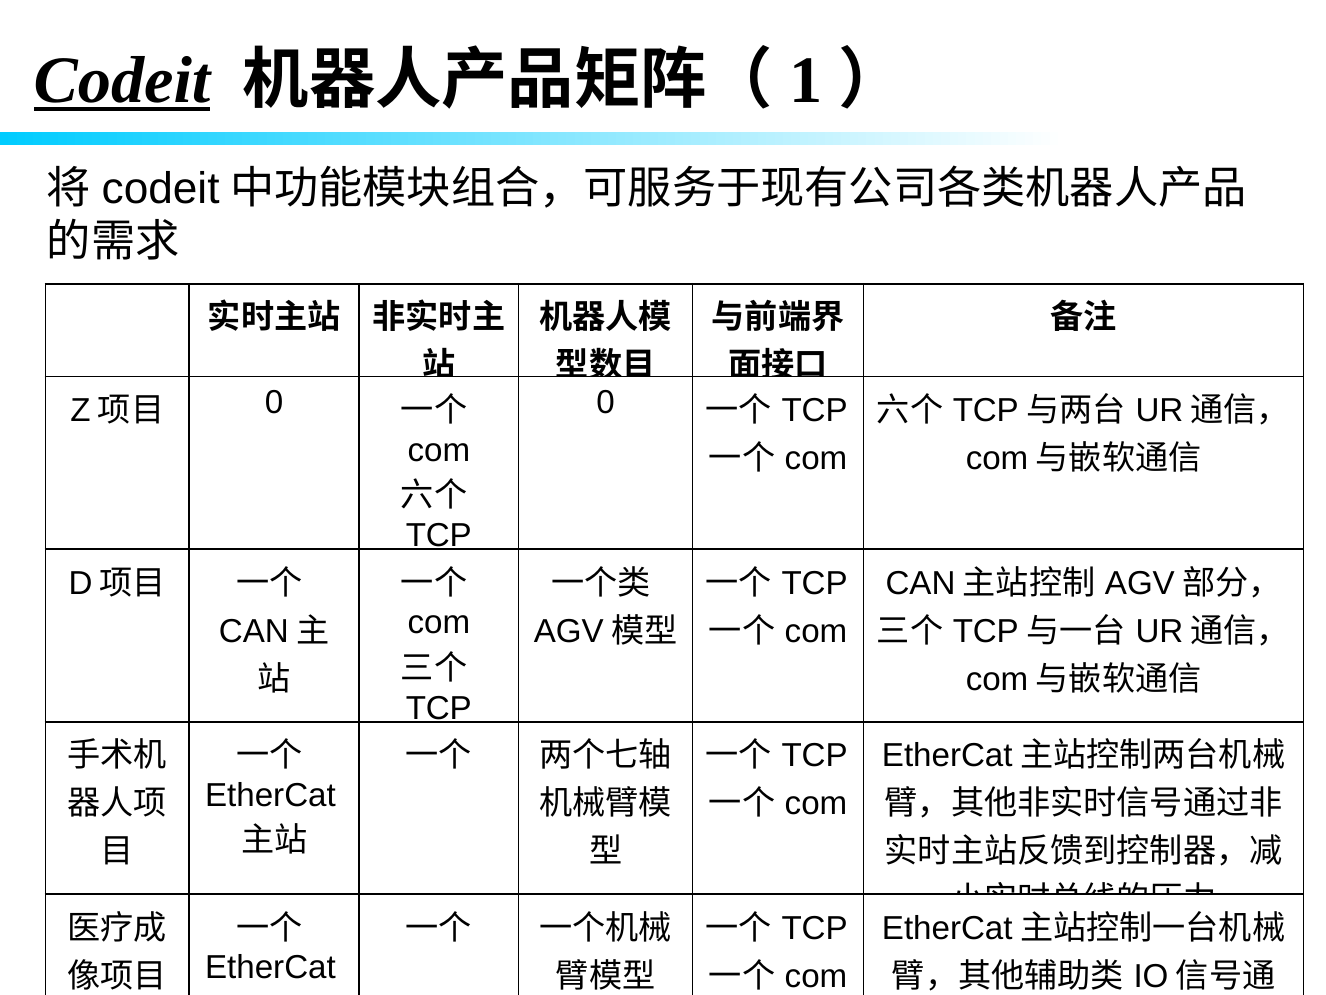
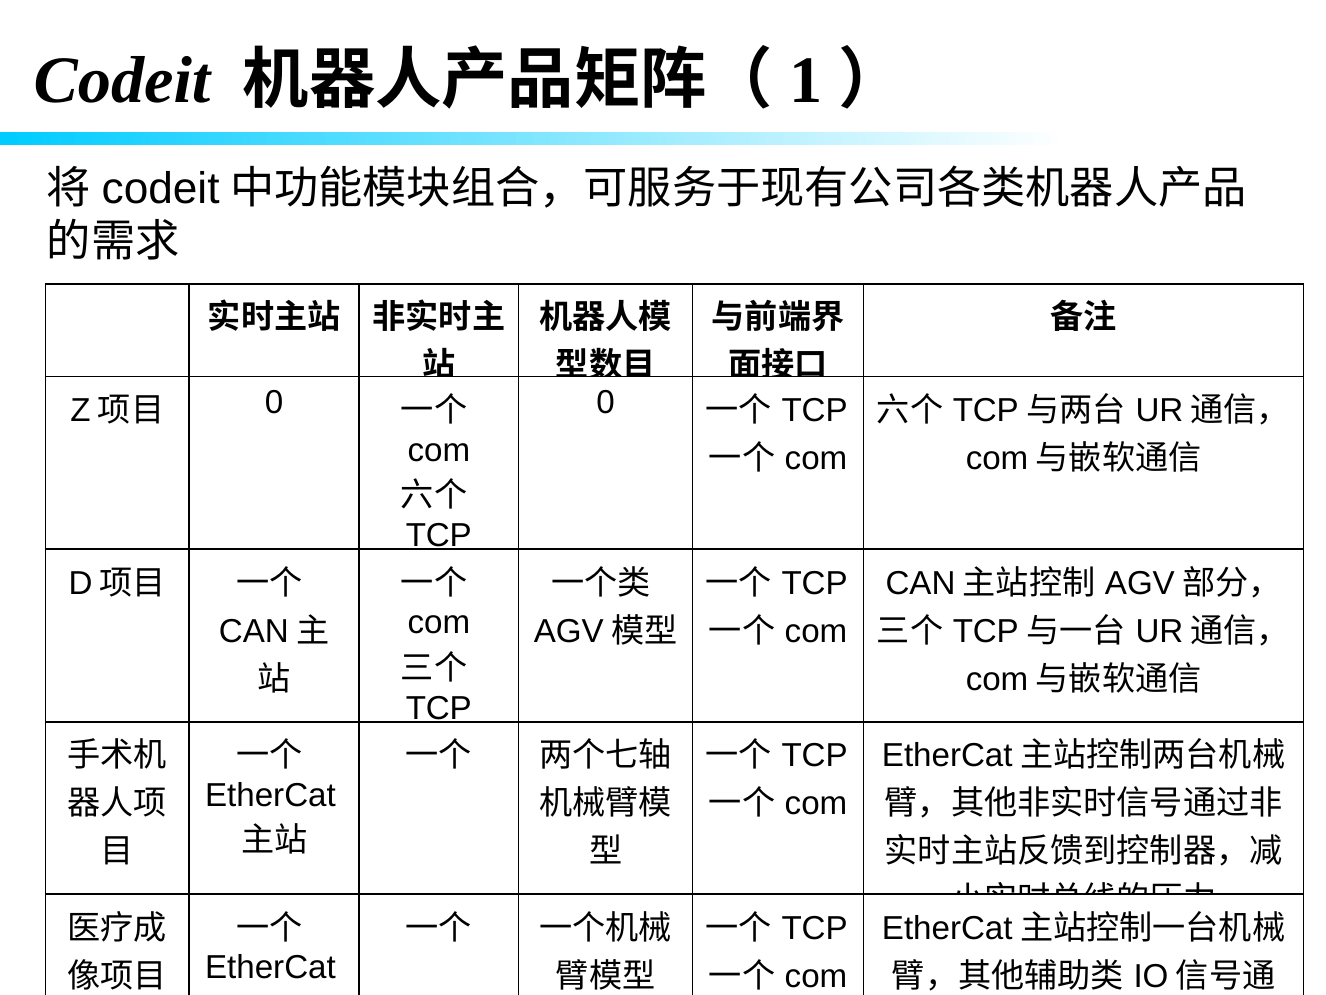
Codeit underline: present -> none (122, 81)
